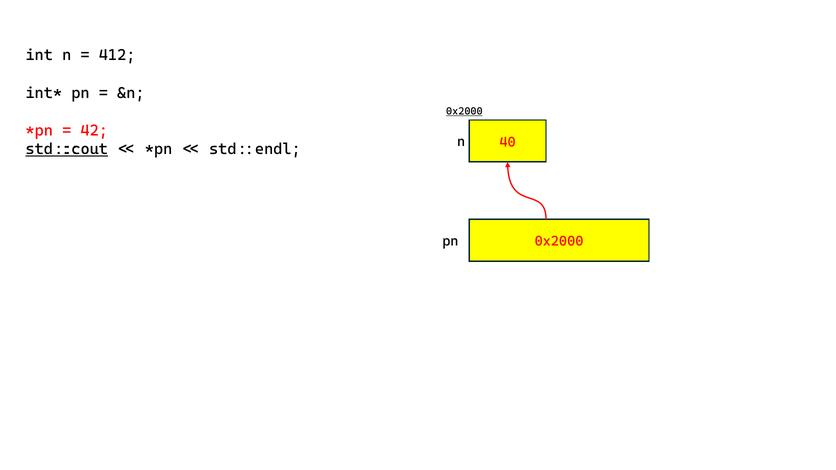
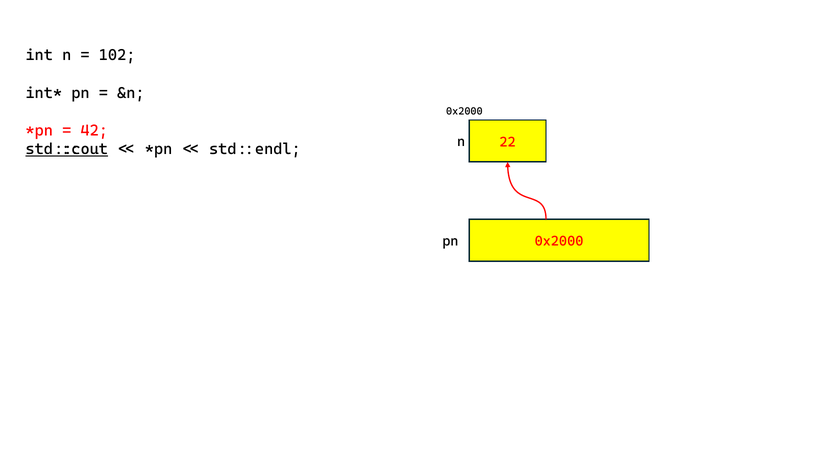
412: 412 -> 102 (117, 55)
0x2000 underline: present -> none (464, 111)
40: 40 -> 22 (508, 142)
